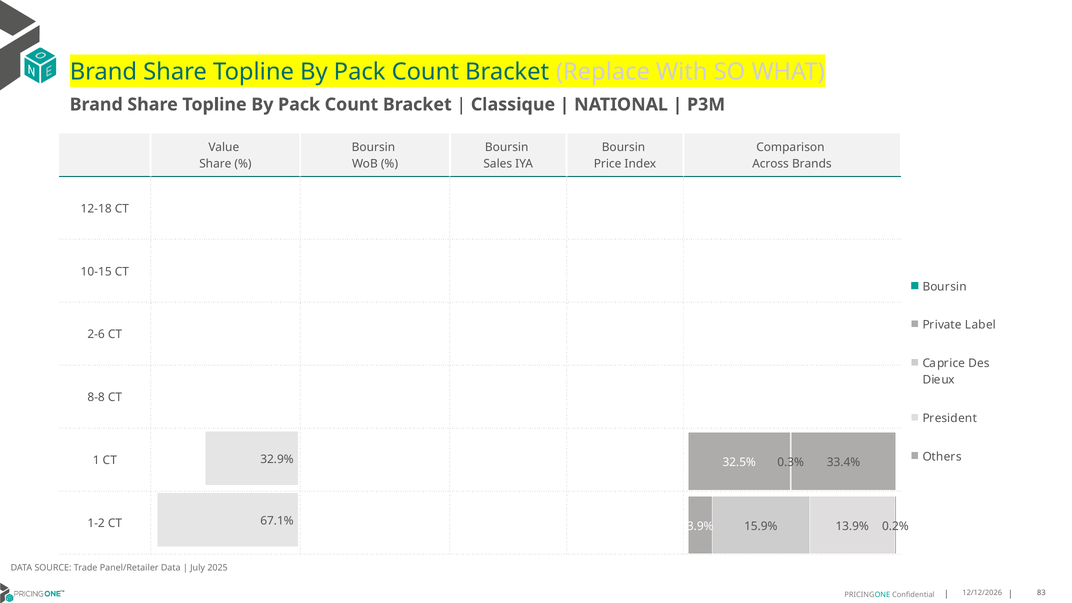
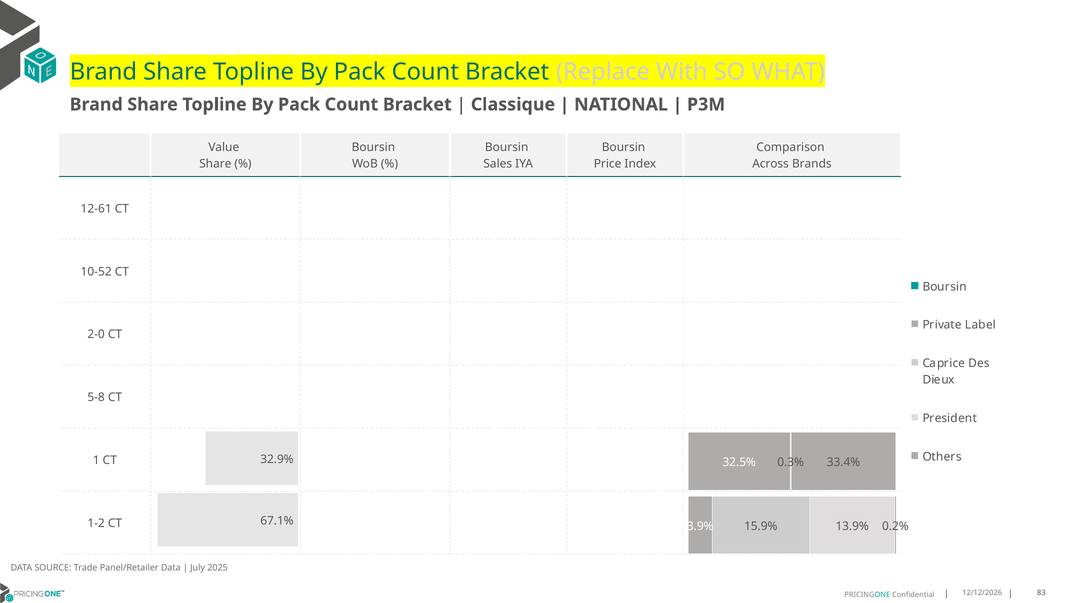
12-18: 12-18 -> 12-61 (96, 209)
10-15: 10-15 -> 10-52 (96, 272)
2-6: 2-6 -> 2-0 (96, 335)
8-8: 8-8 -> 5-8 (96, 398)
